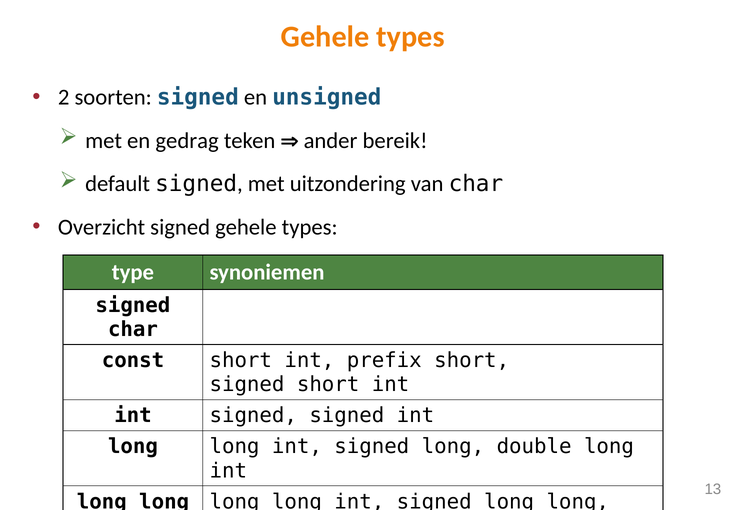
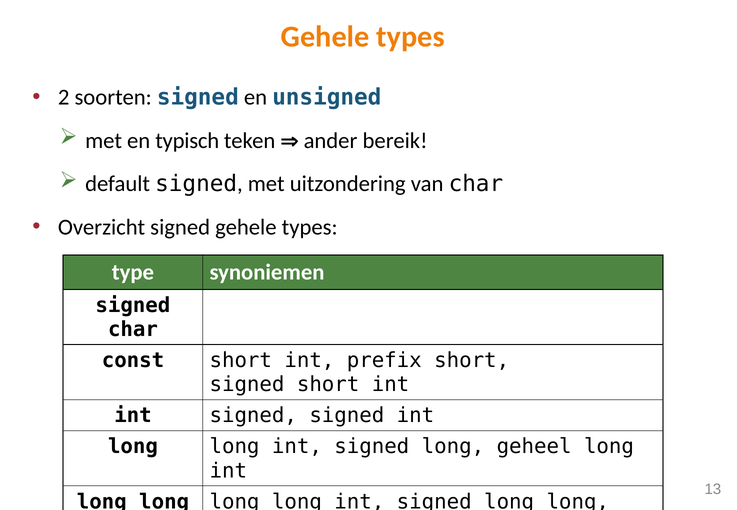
gedrag: gedrag -> typisch (187, 141)
double: double -> geheel (534, 447)
